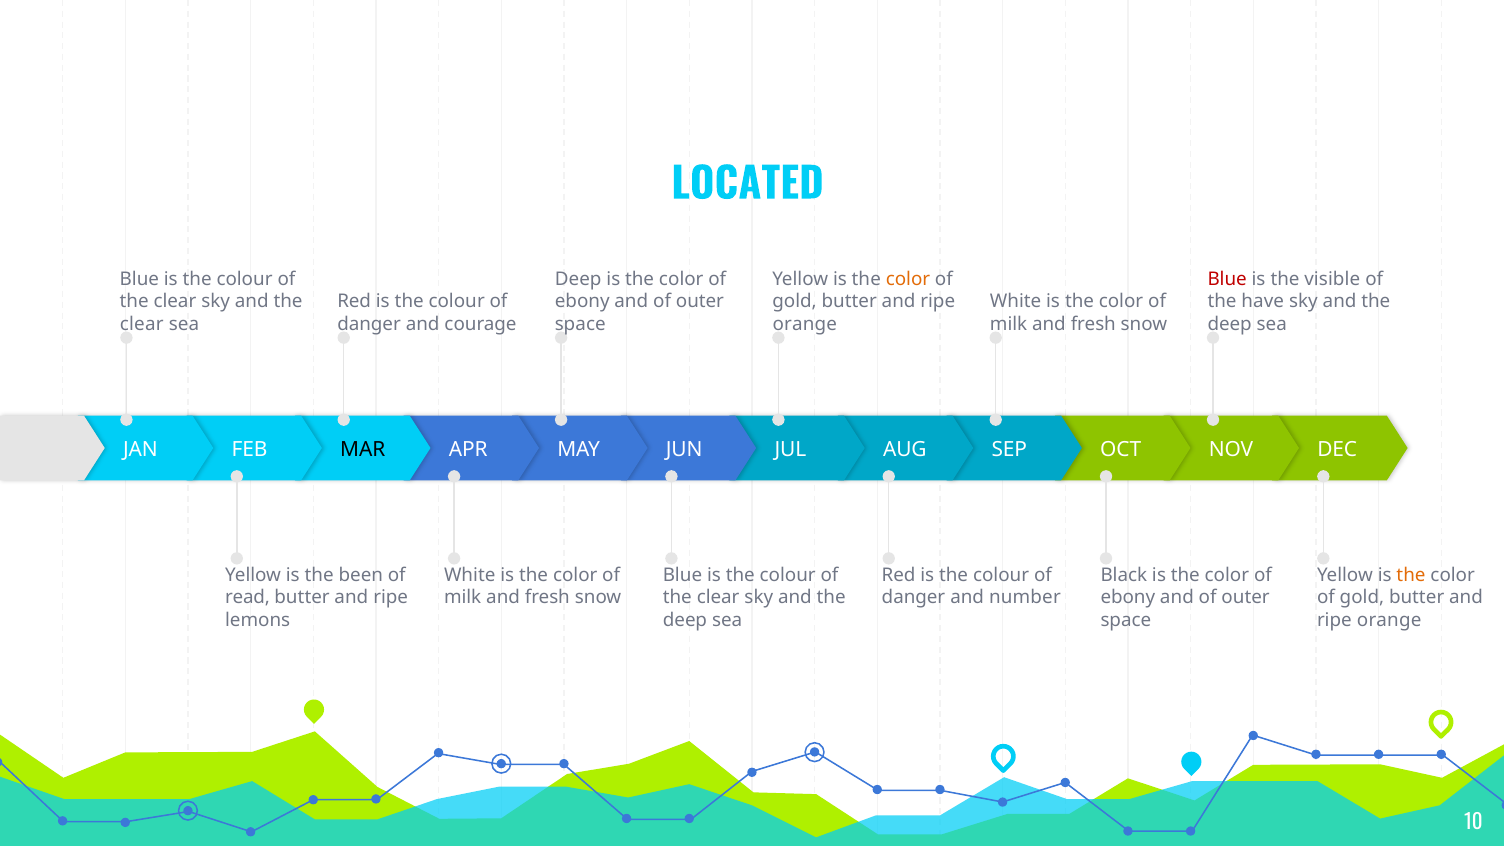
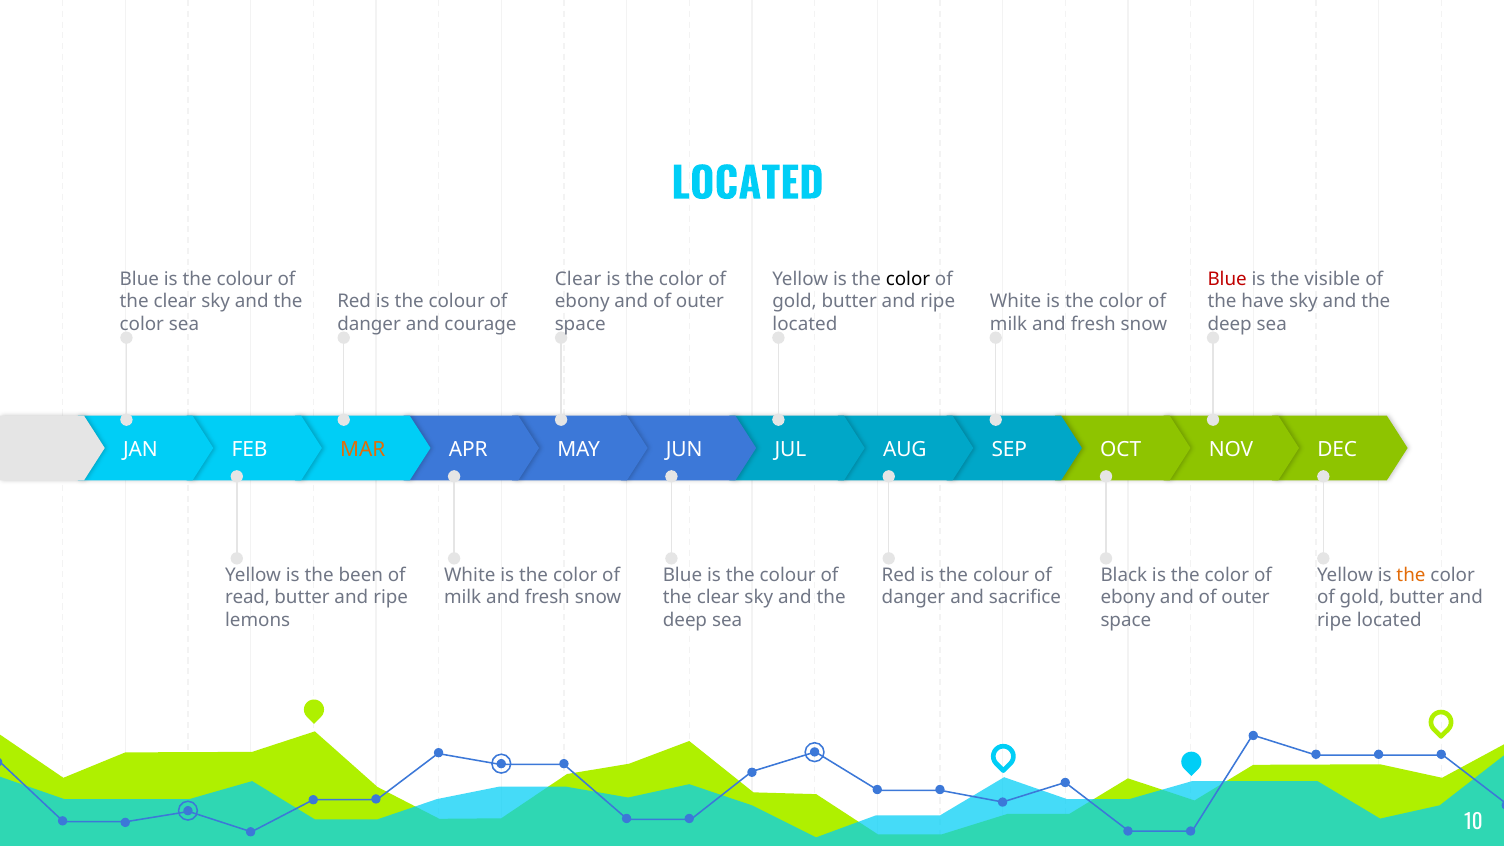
Deep: Deep -> Clear (578, 279)
color colour: orange -> black (908, 279)
clear: clear -> color (142, 324)
orange: orange -> located (805, 324)
MAR colour: black -> orange (363, 449)
number: number -> sacrifice (1025, 598)
orange: orange -> located (1389, 620)
